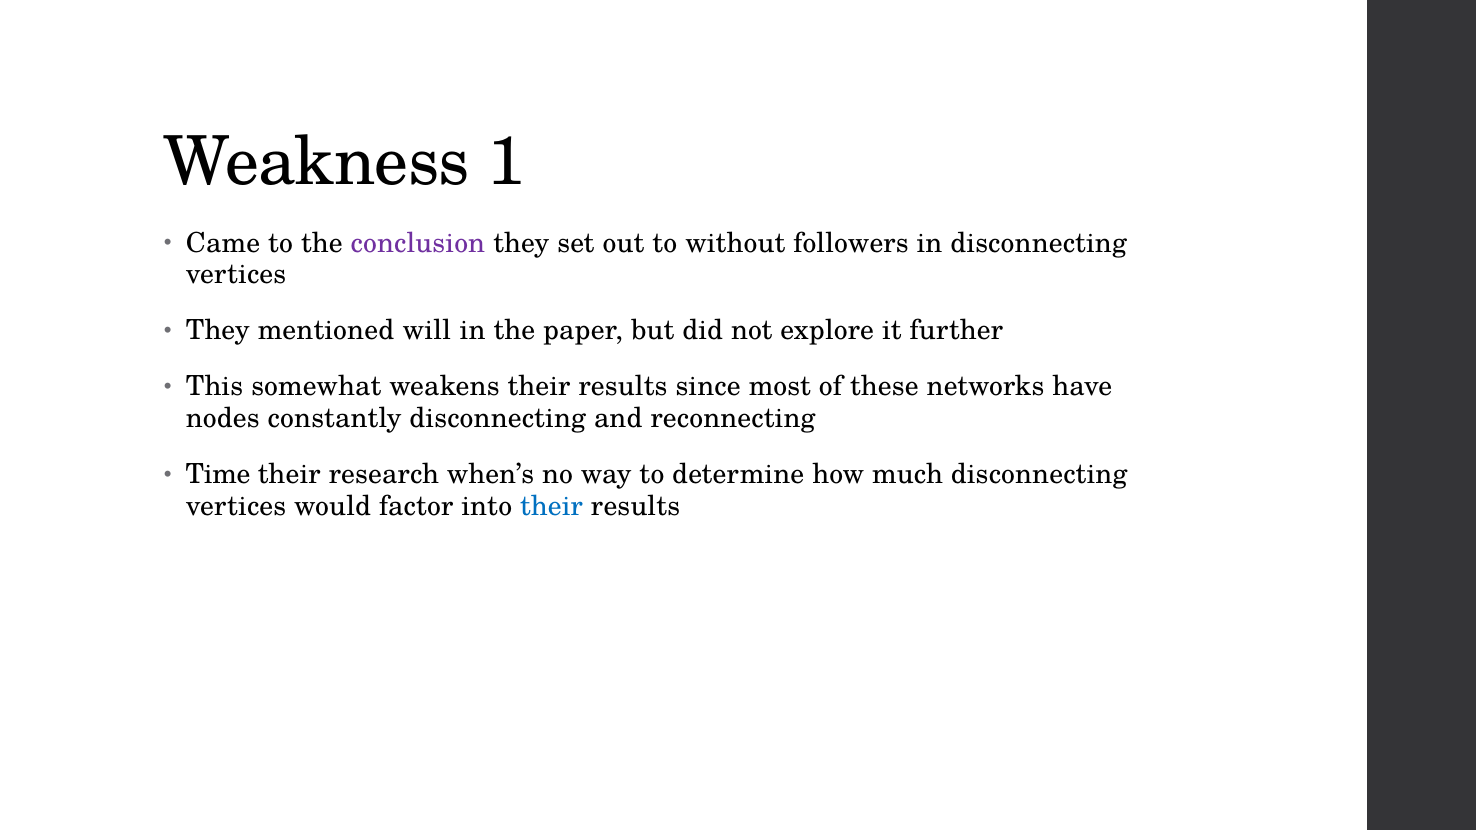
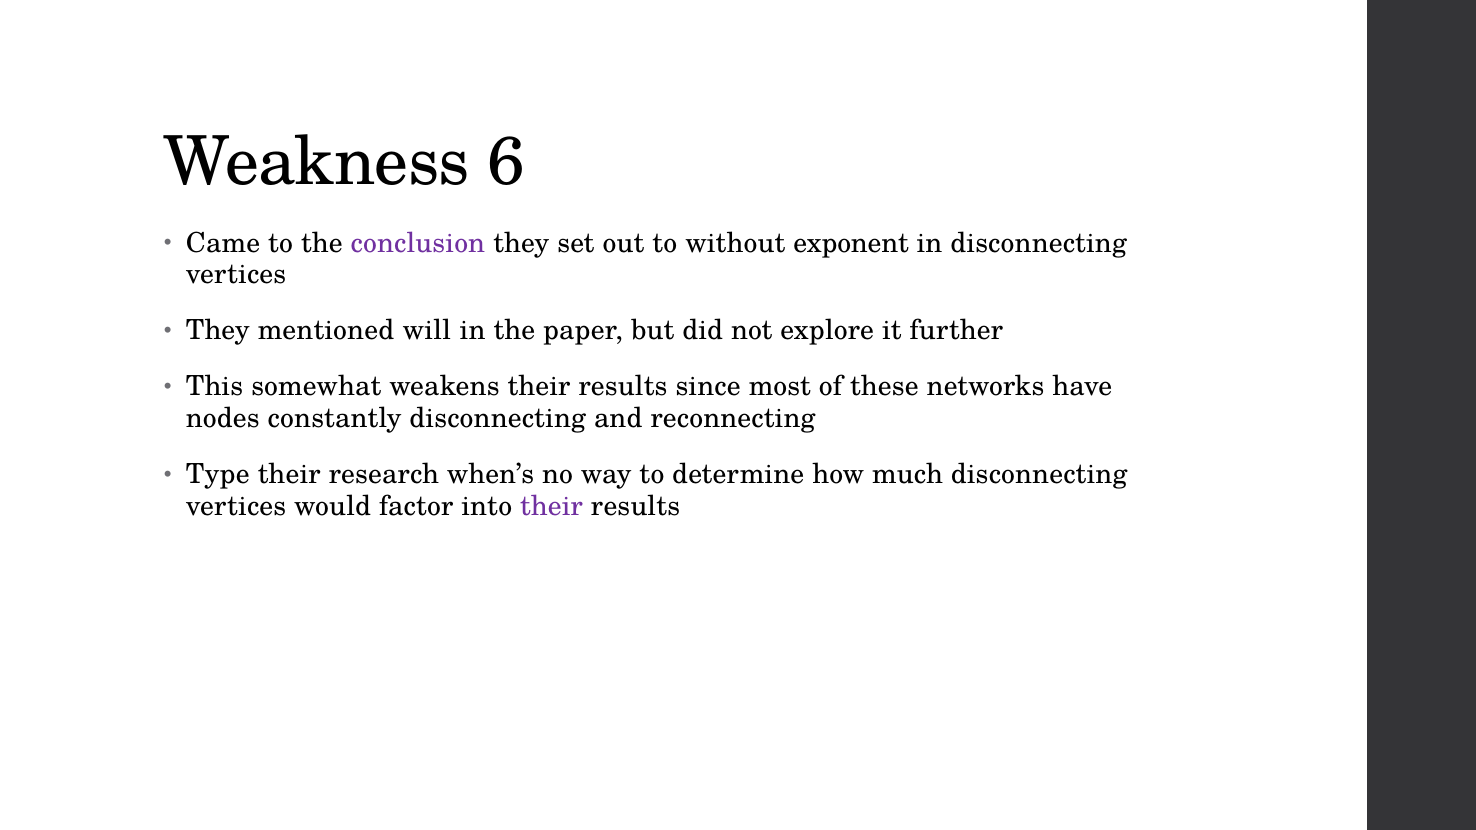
1: 1 -> 6 (506, 162)
followers: followers -> exponent (851, 243)
Time: Time -> Type (218, 475)
their colour: blue -> purple (552, 506)
